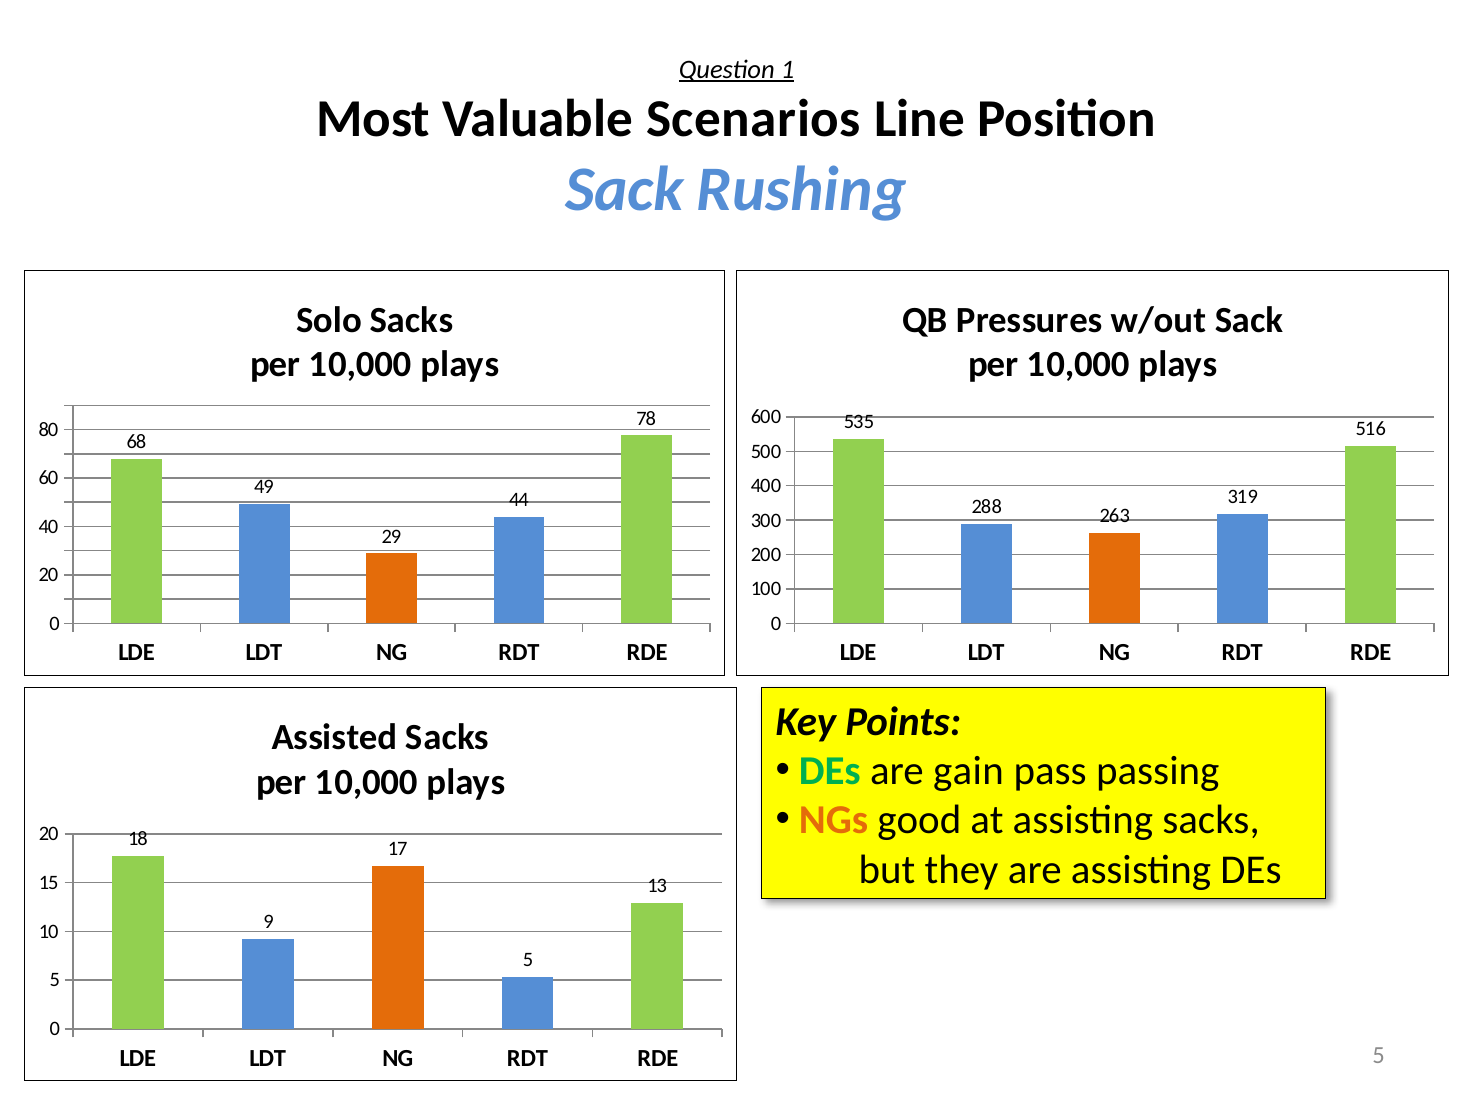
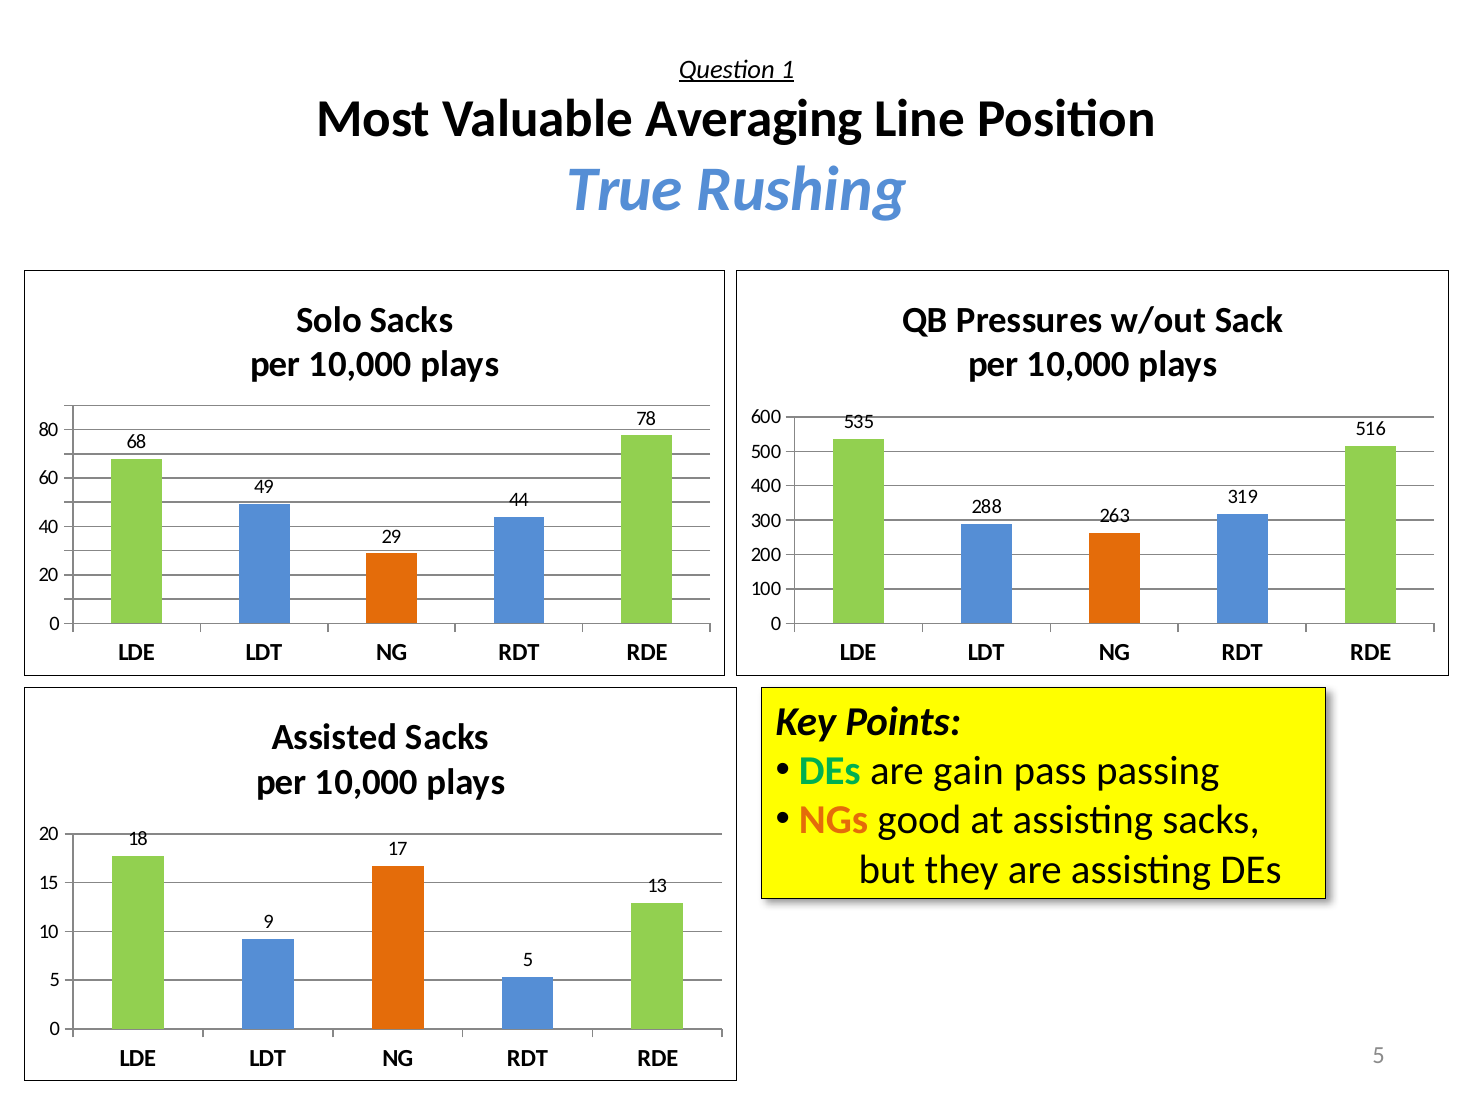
Scenarios: Scenarios -> Averaging (754, 119)
Sack: Sack -> True (625, 190)
